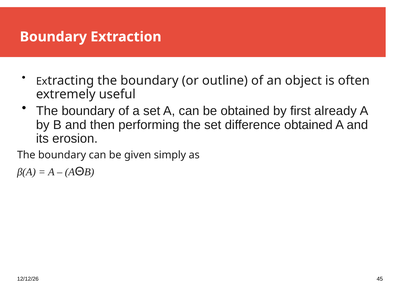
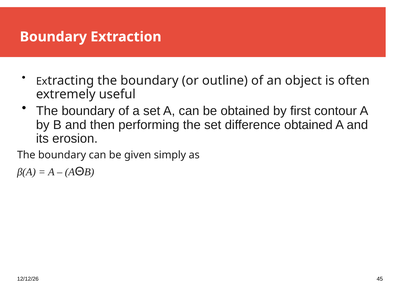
already: already -> contour (336, 111)
